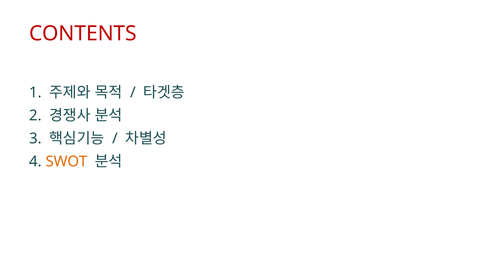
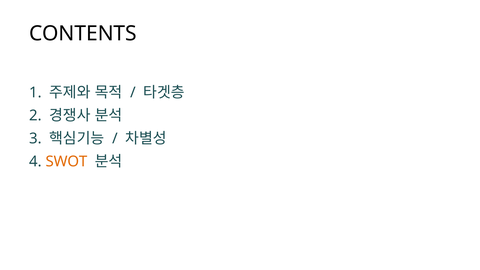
CONTENTS colour: red -> black (83, 34)
